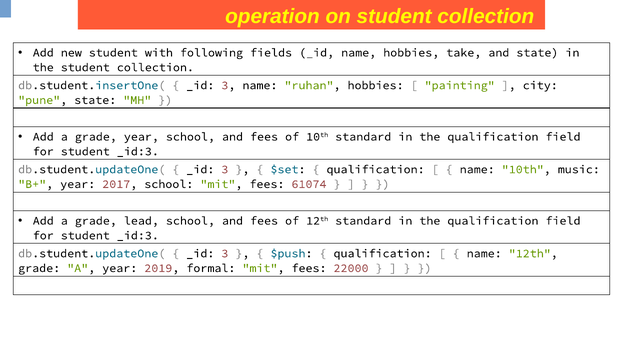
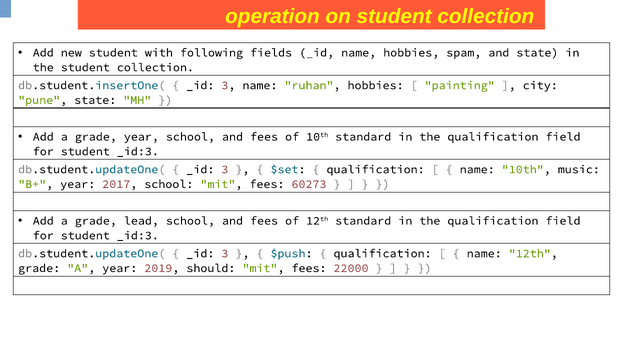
take: take -> spam (464, 53)
61074: 61074 -> 60273 (309, 184)
formal: formal -> should (211, 268)
